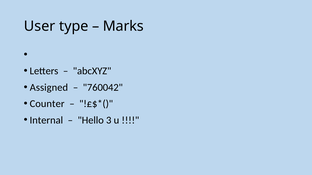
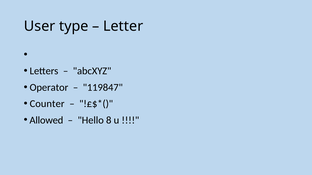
Marks: Marks -> Letter (123, 26)
Assigned: Assigned -> Operator (49, 88)
760042: 760042 -> 119847 (103, 88)
Internal: Internal -> Allowed (46, 120)
3: 3 -> 8 (109, 120)
